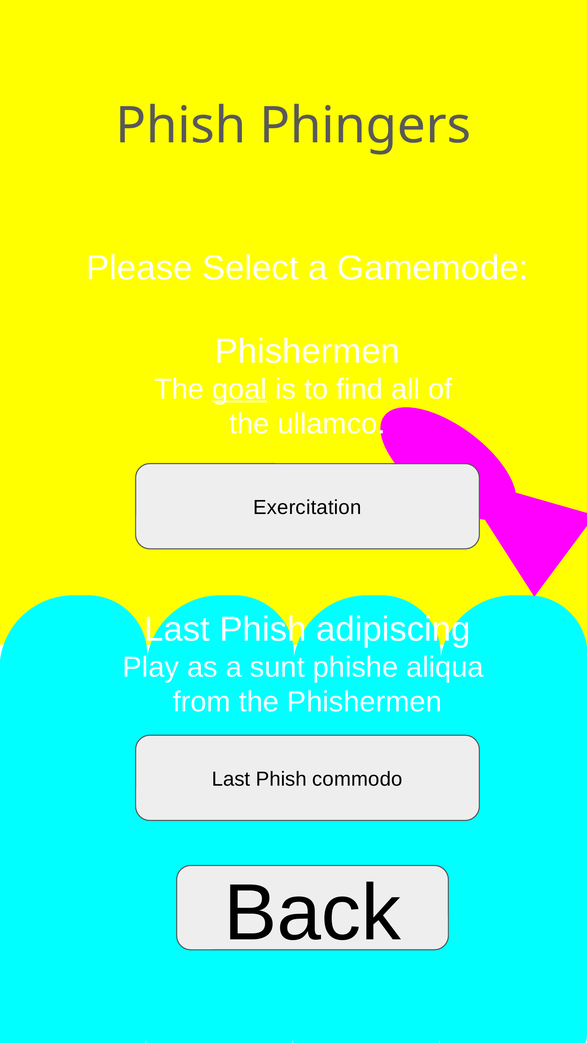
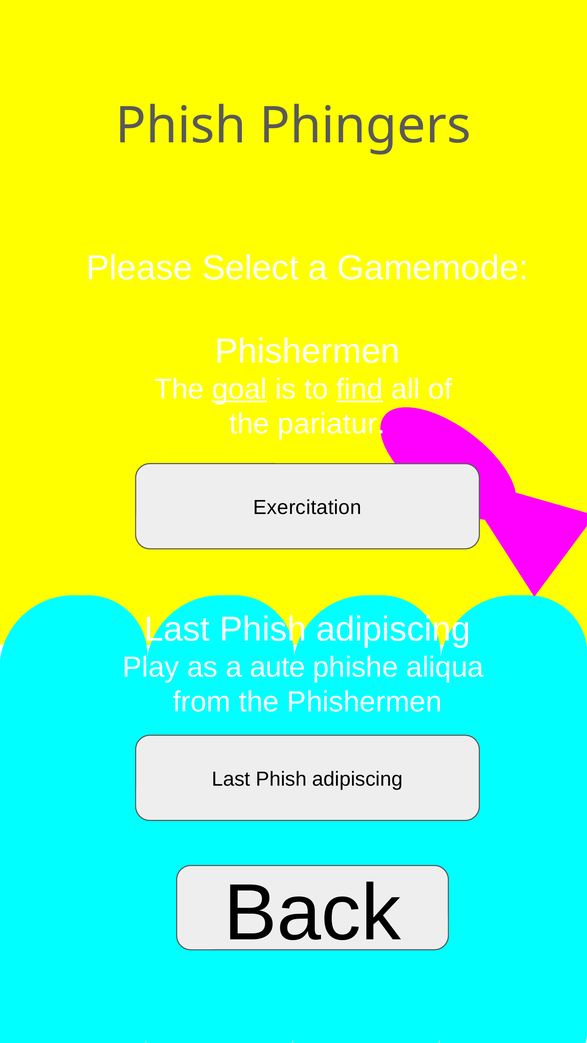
find underline: none -> present (360, 389)
ullamco: ullamco -> pariatur (331, 424)
sunt: sunt -> aute (278, 667)
commodo: commodo -> adipiscing (357, 779)
